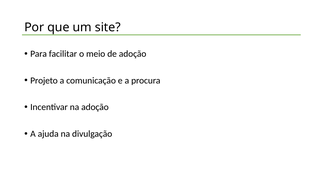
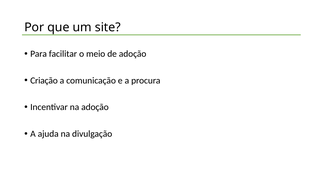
Projeto: Projeto -> Criação (44, 81)
